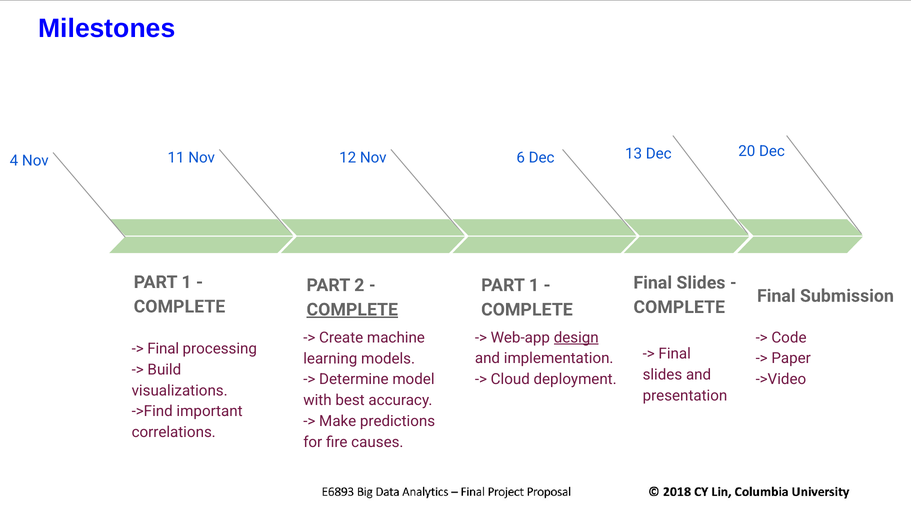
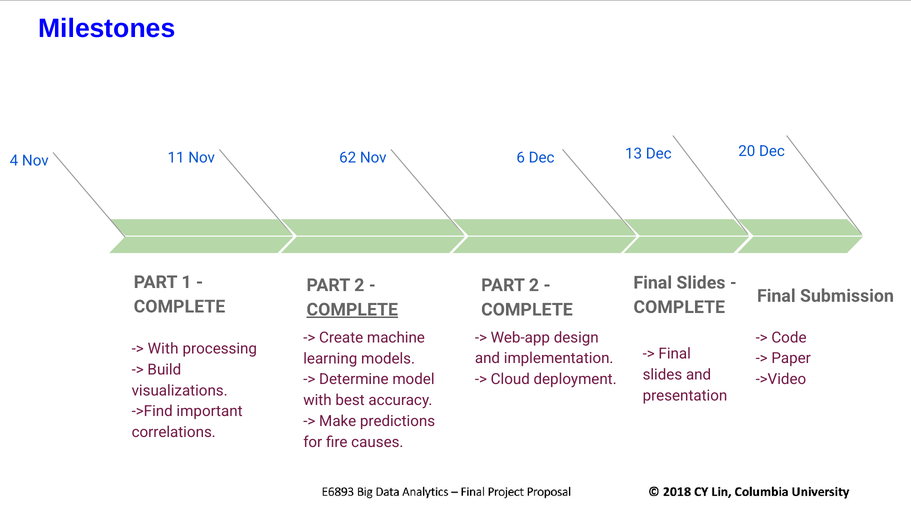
12: 12 -> 62 (348, 158)
1: 1 -> 2 (534, 285)
design underline: present -> none (576, 338)
Final: Final -> With (163, 349)
